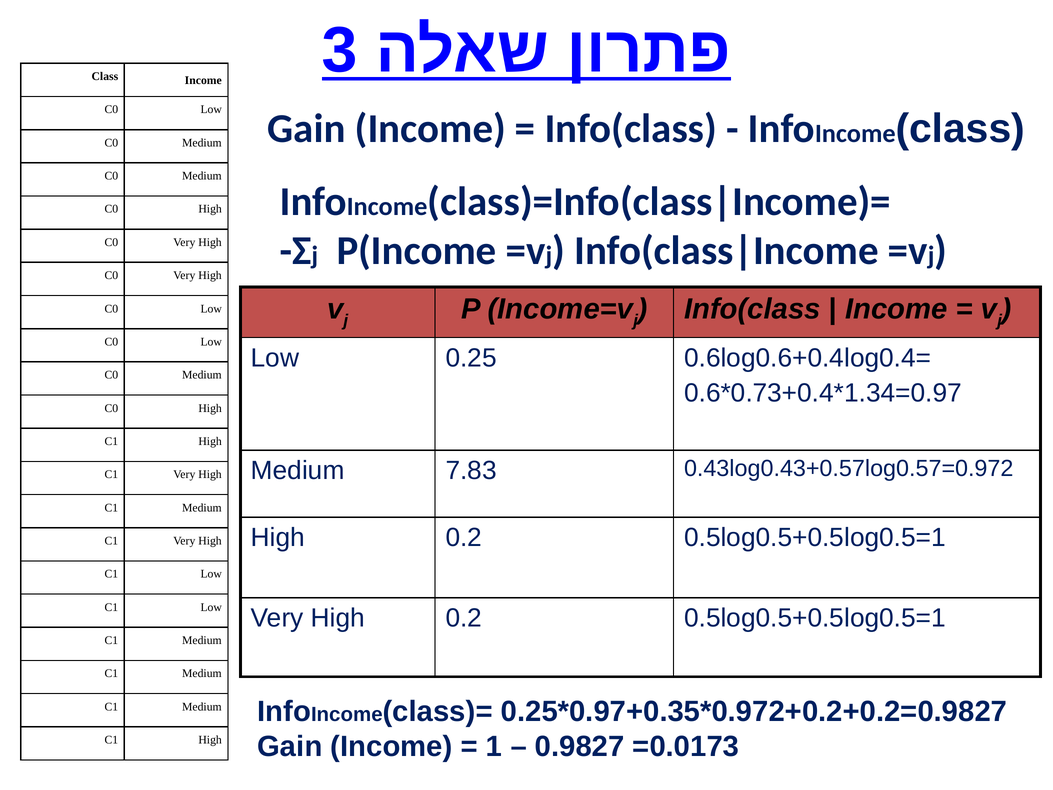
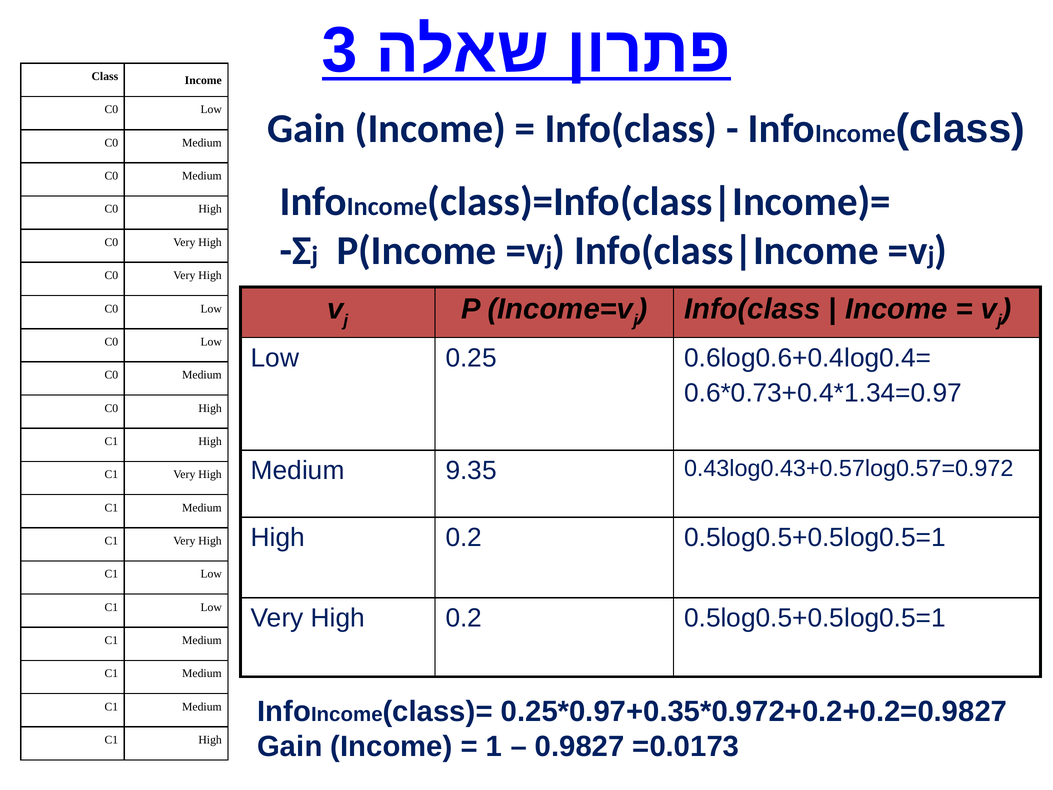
7.83: 7.83 -> 9.35 (471, 470)
